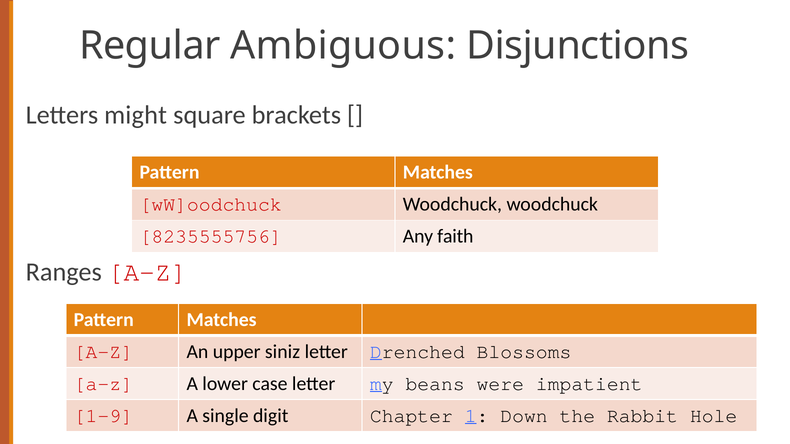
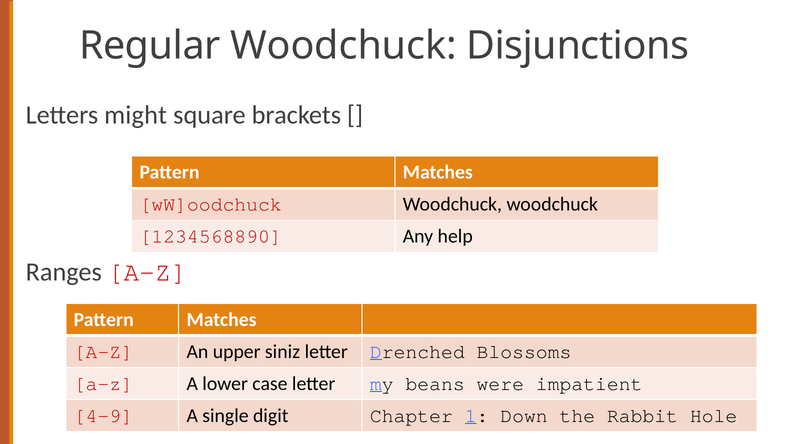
Regular Ambiguous: Ambiguous -> Woodchuck (343, 46)
8235555756: 8235555756 -> 1234568890 (211, 237)
faith: faith -> help (455, 237)
1-9: 1-9 -> 4-9 (103, 416)
